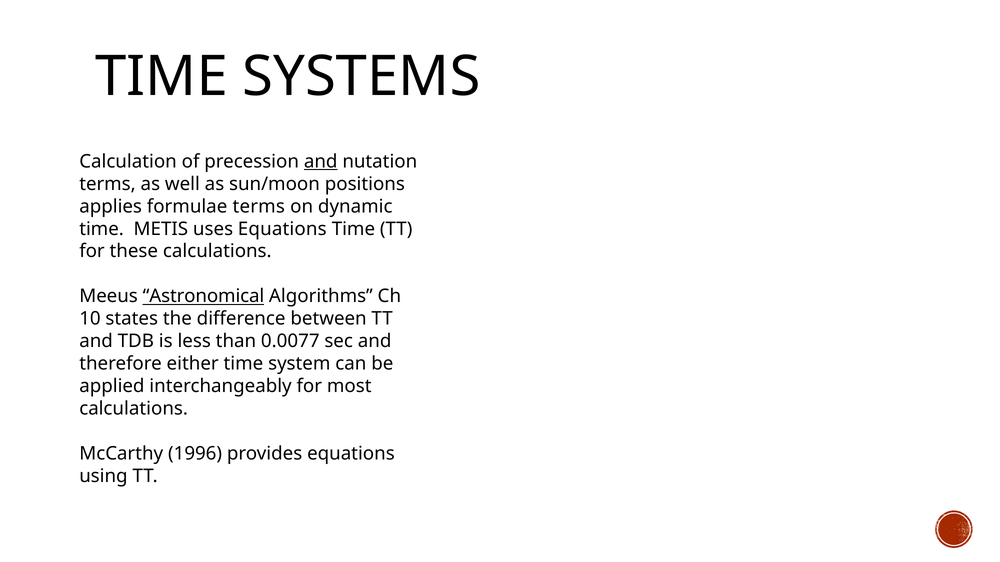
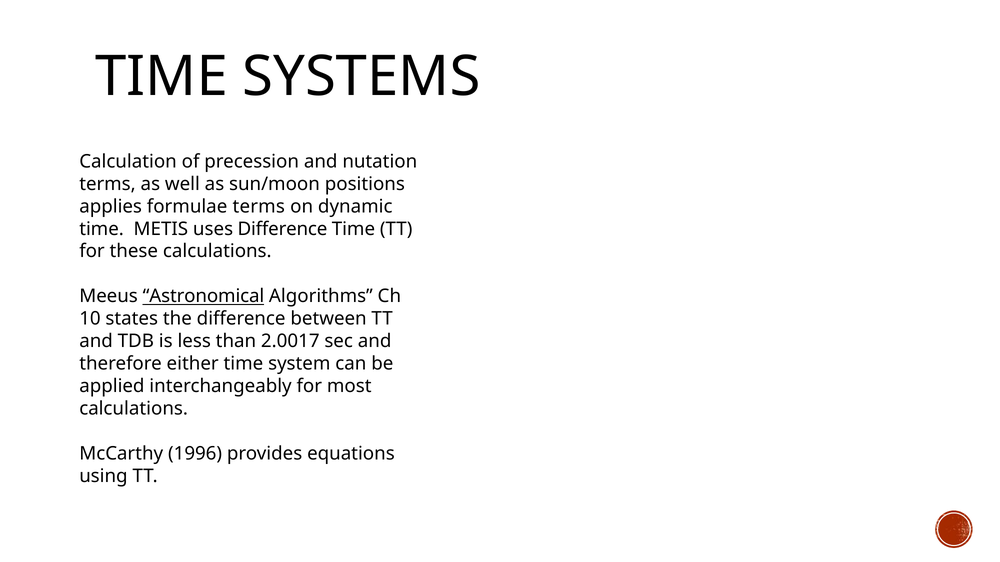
and underline: present -> none (321, 162)
uses Equations: Equations -> Difference (282, 229)
0.0077: 0.0077 -> 2.0017 (290, 342)
